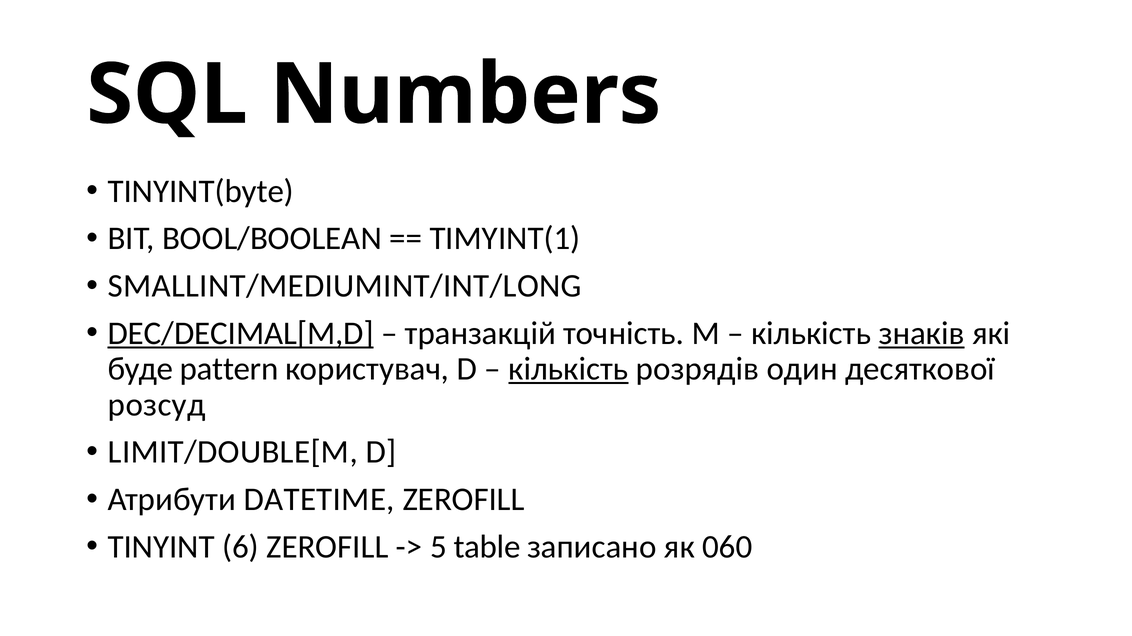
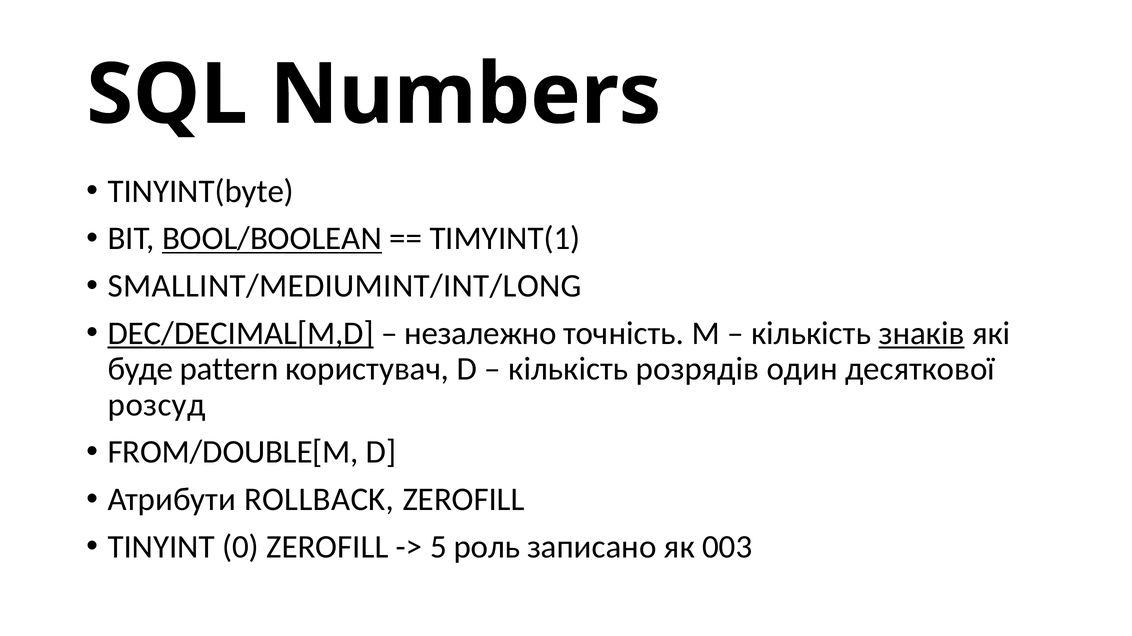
BOOL/BOOLEAN underline: none -> present (272, 239)
транзакцій: транзакцій -> незалежно (481, 334)
кількість underline: present -> none (568, 369)
LIMIT/DOUBLE[M: LIMIT/DOUBLE[M -> FROM/DOUBLE[M (233, 453)
DATETIME: DATETIME -> ROLLBACK (319, 500)
6: 6 -> 0 (241, 547)
table: table -> роль (487, 547)
060: 060 -> 003 (727, 547)
